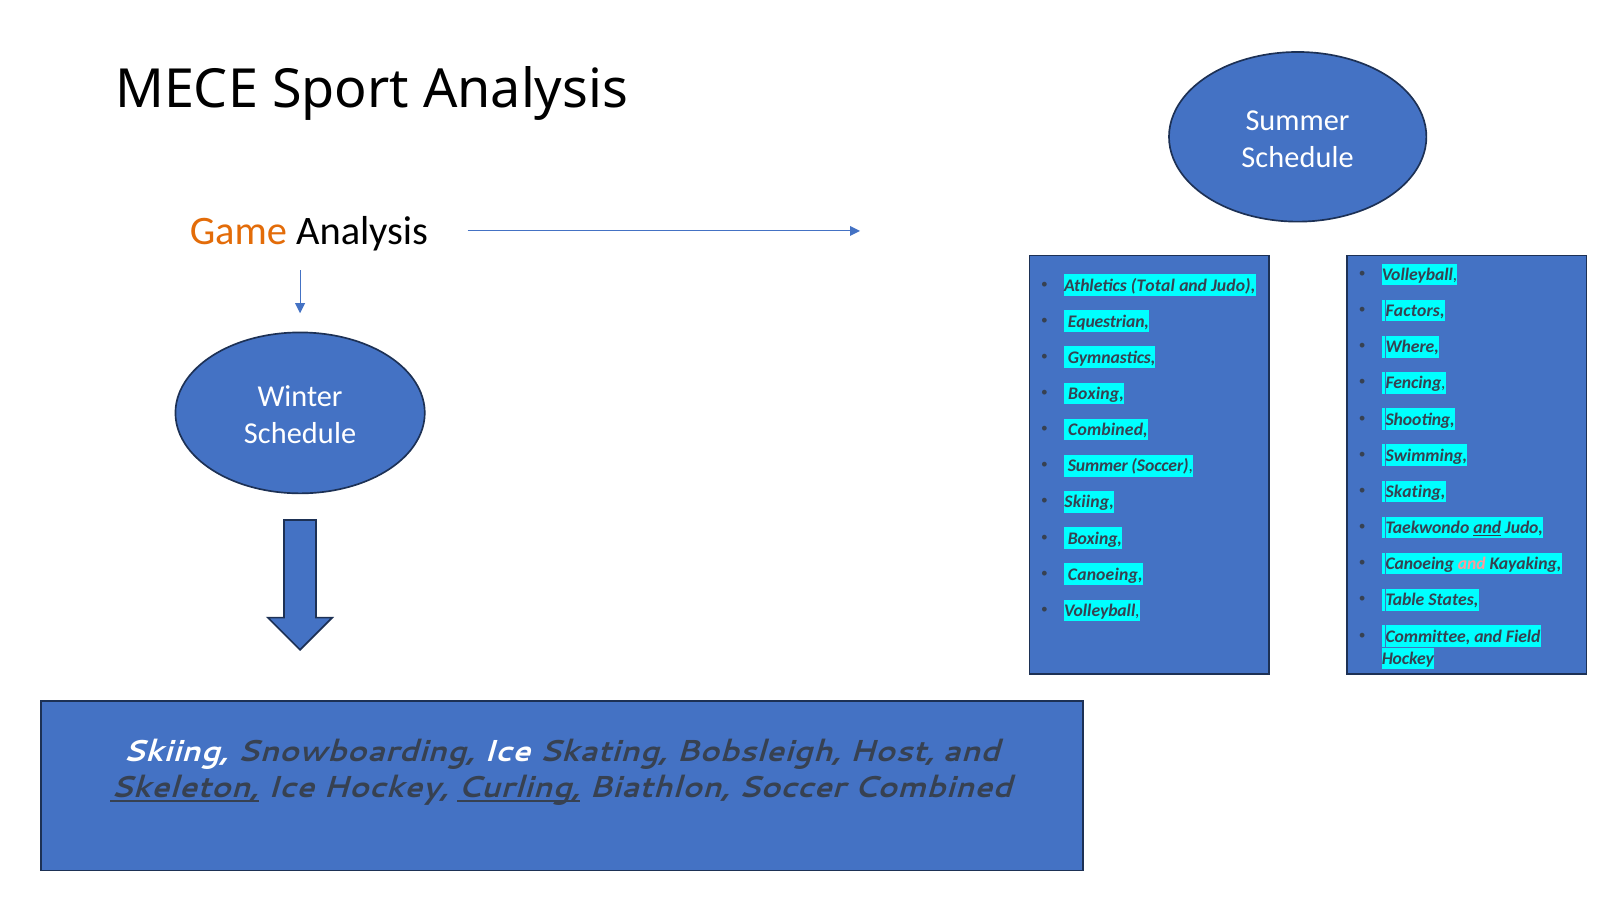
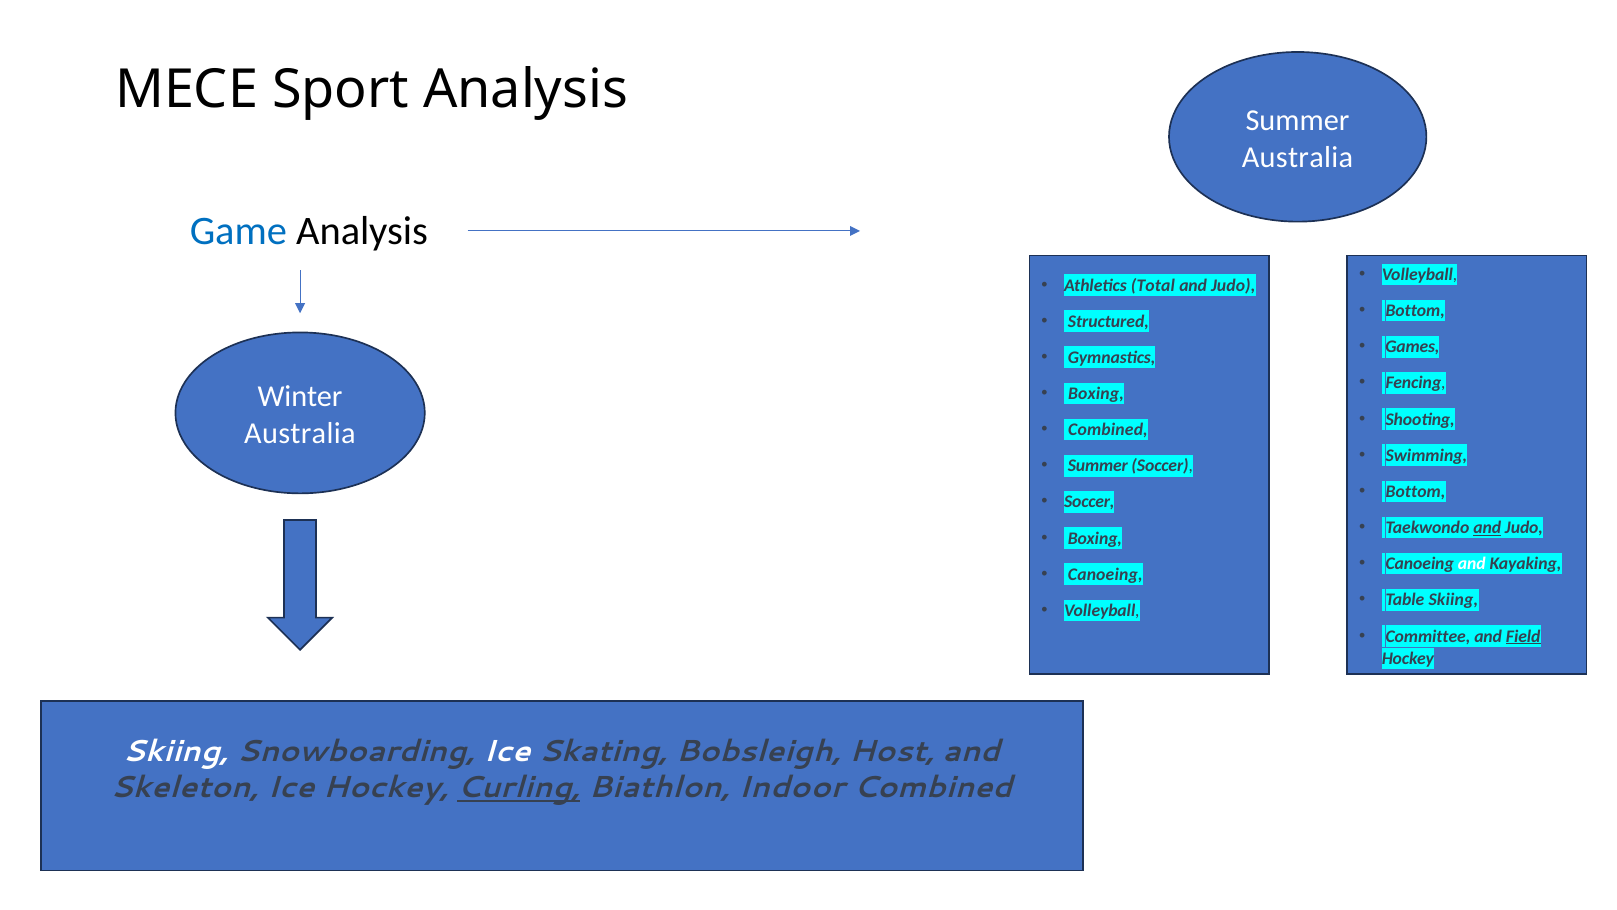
Schedule: Schedule -> Australia (1297, 157)
Game colour: orange -> blue (238, 231)
Factors: Factors -> Bottom (1415, 311)
Equestrian: Equestrian -> Structured (1108, 321)
Where: Where -> Games (1412, 347)
Schedule: Schedule -> Australia (300, 433)
Skating: Skating -> Bottom (1416, 491)
Skiing: Skiing -> Soccer (1089, 502)
and colour: pink -> white (1472, 564)
Table States: States -> Skiing (1453, 600)
Field underline: none -> present (1523, 636)
Skeleton underline: present -> none (185, 787)
Biathlon Soccer: Soccer -> Indoor (791, 787)
